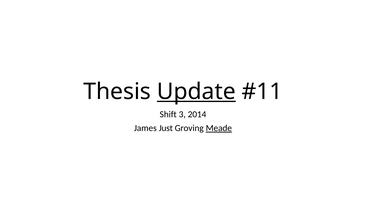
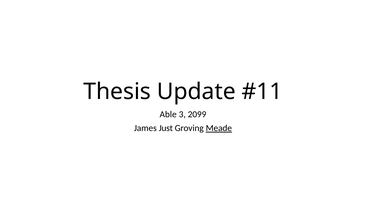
Update underline: present -> none (196, 91)
Shift: Shift -> Able (168, 114)
2014: 2014 -> 2099 (197, 114)
